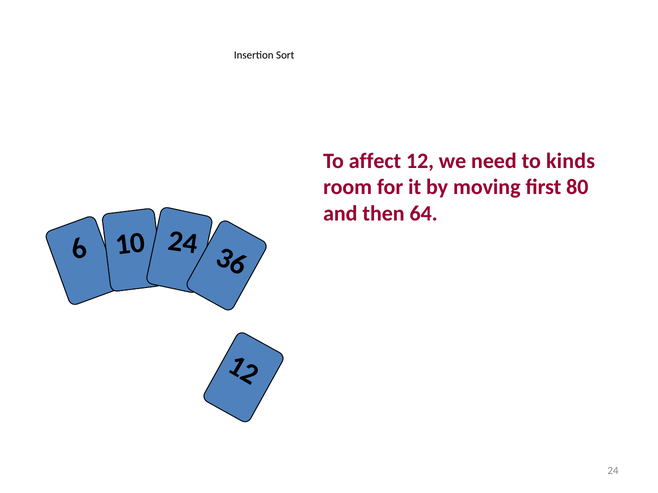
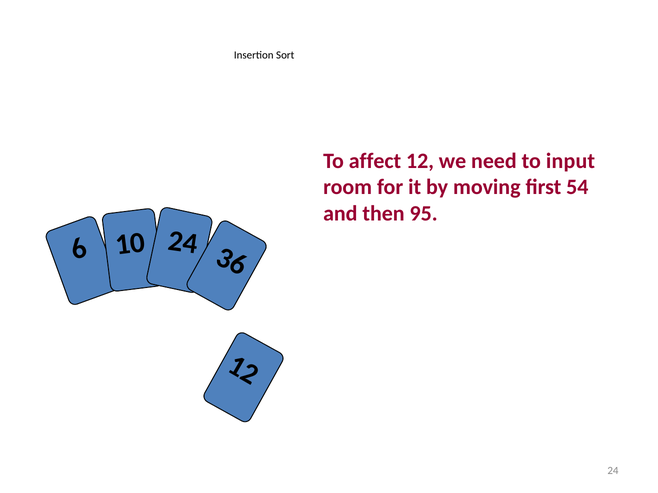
kinds: kinds -> input (571, 161)
80: 80 -> 54 (577, 187)
64: 64 -> 95 (424, 214)
